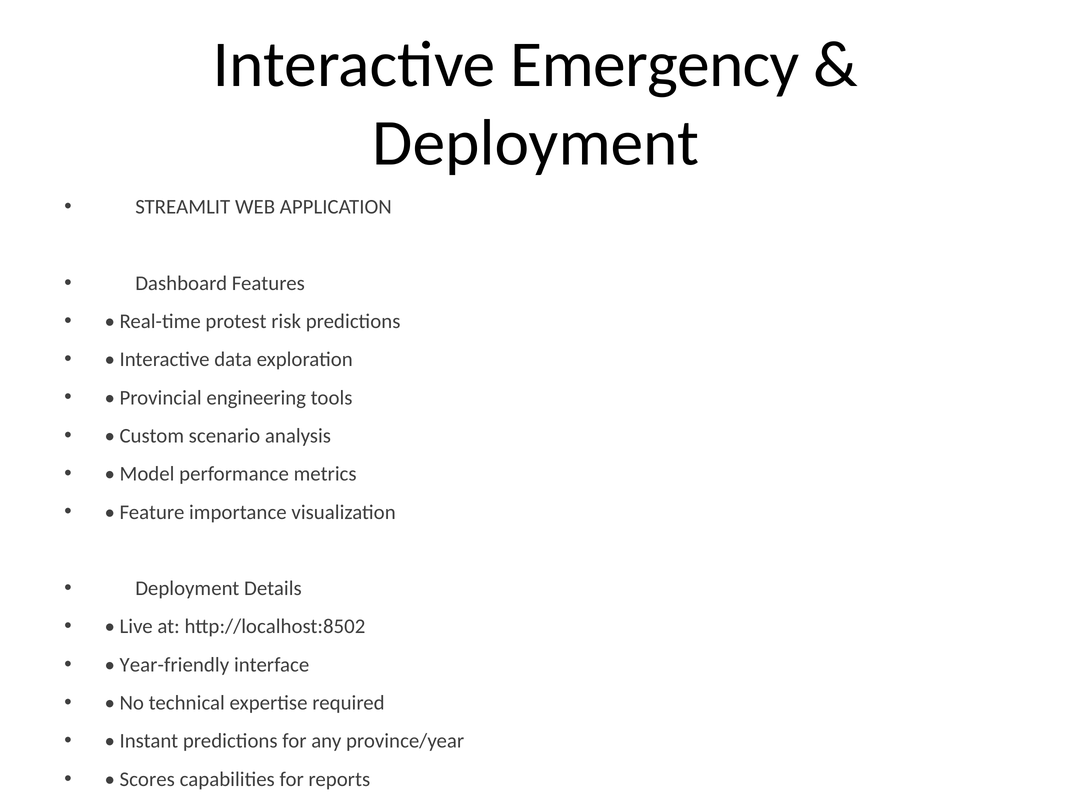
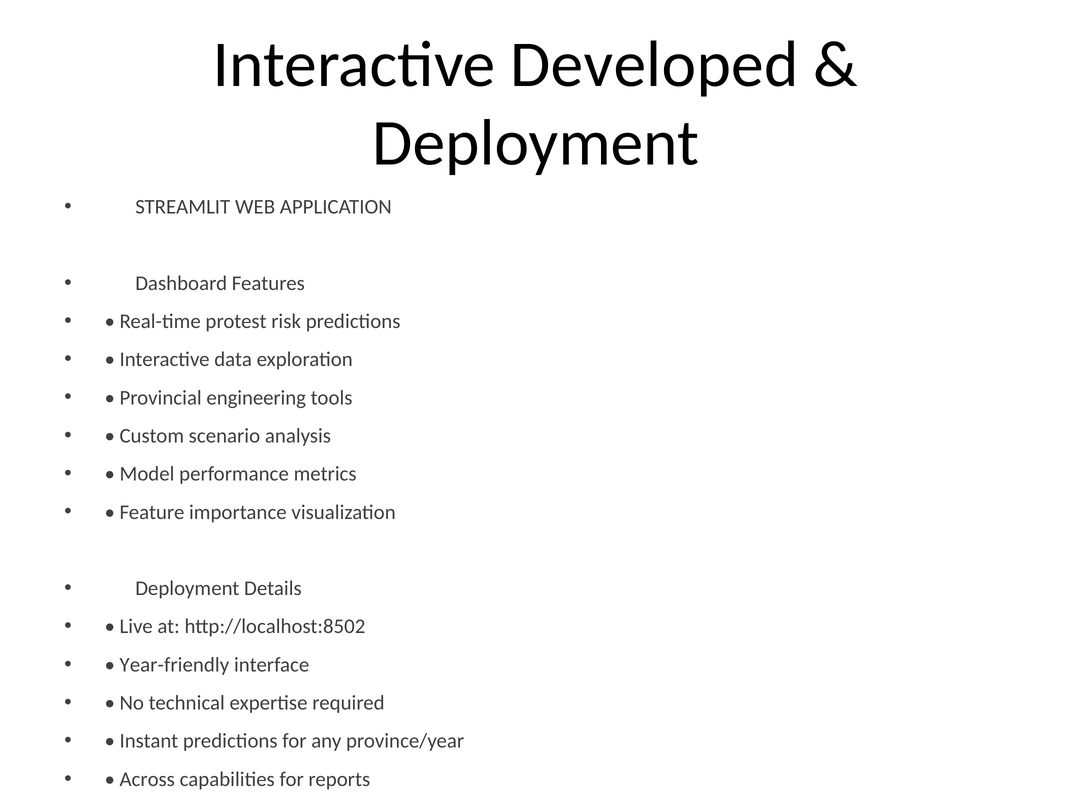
Emergency: Emergency -> Developed (654, 64)
Scores: Scores -> Across (147, 779)
